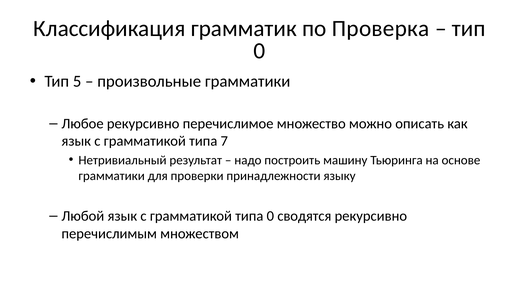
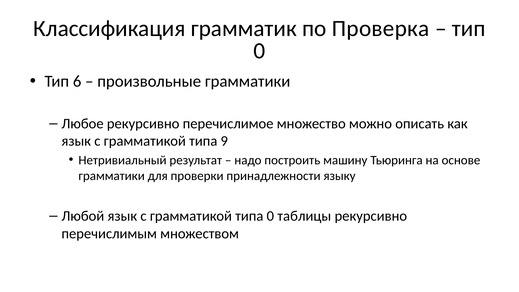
5: 5 -> 6 (77, 81)
7: 7 -> 9 (224, 141)
сводятся: сводятся -> таблицы (304, 216)
